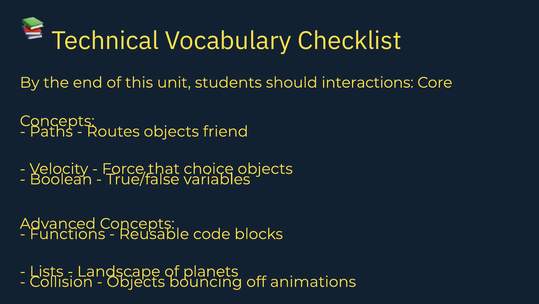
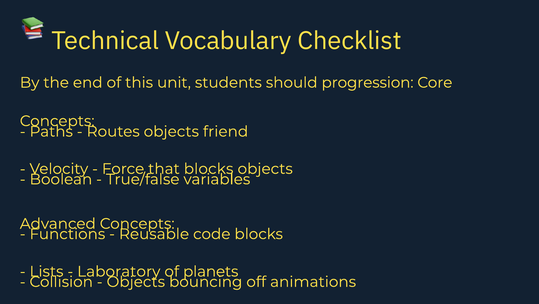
interactions: interactions -> progression (368, 82)
that choice: choice -> blocks (209, 169)
Landscape: Landscape -> Laboratory (119, 271)
